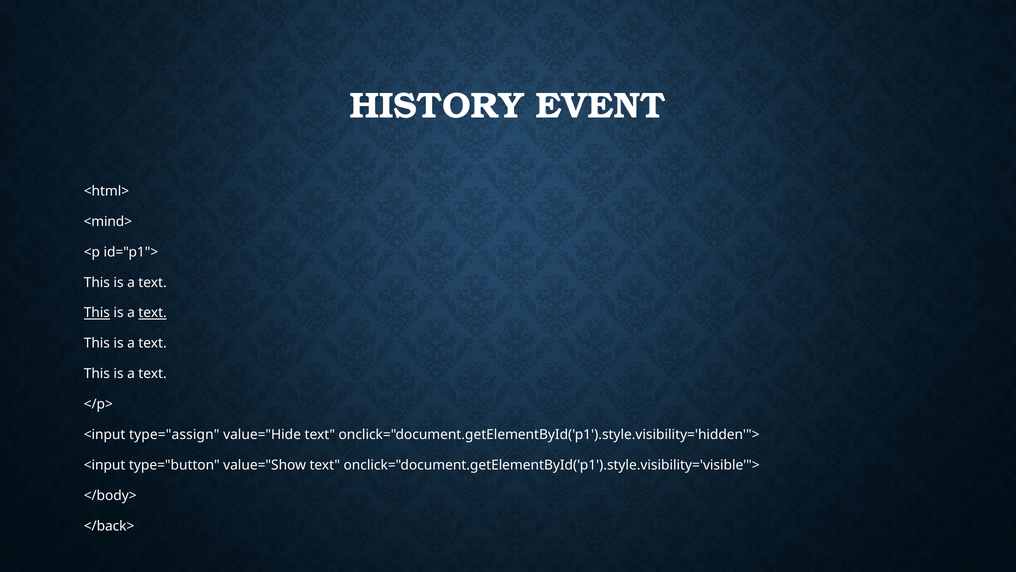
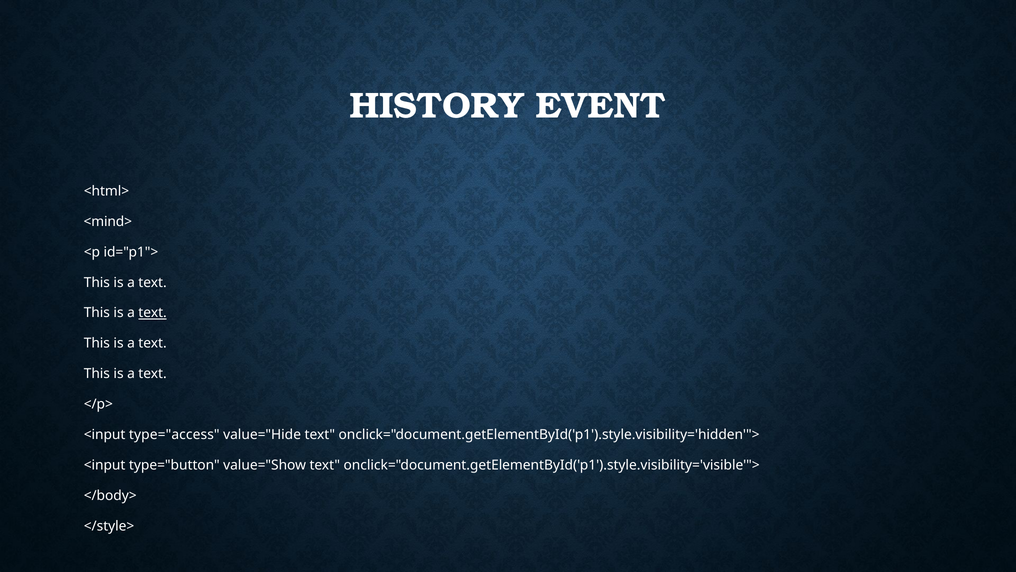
This underline: present -> none (97, 313)
type="assign: type="assign -> type="access (174, 434)
</back>: </back> -> </style> (109, 526)
